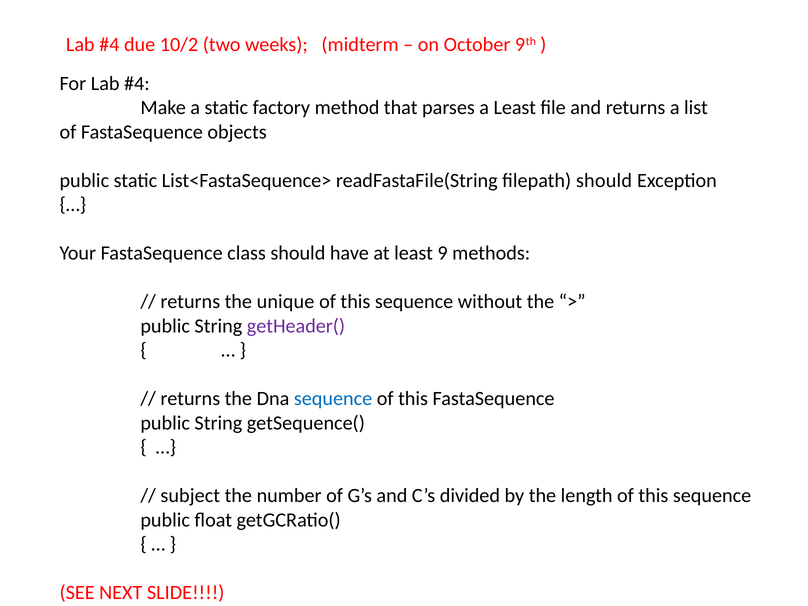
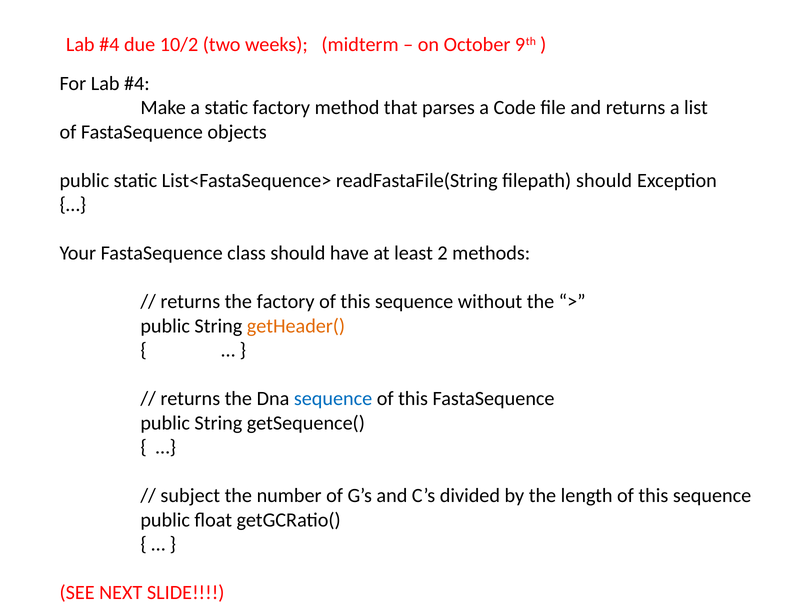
a Least: Least -> Code (515, 108)
9: 9 -> 2 (443, 253)
the unique: unique -> factory (286, 302)
getHeader( colour: purple -> orange (296, 326)
